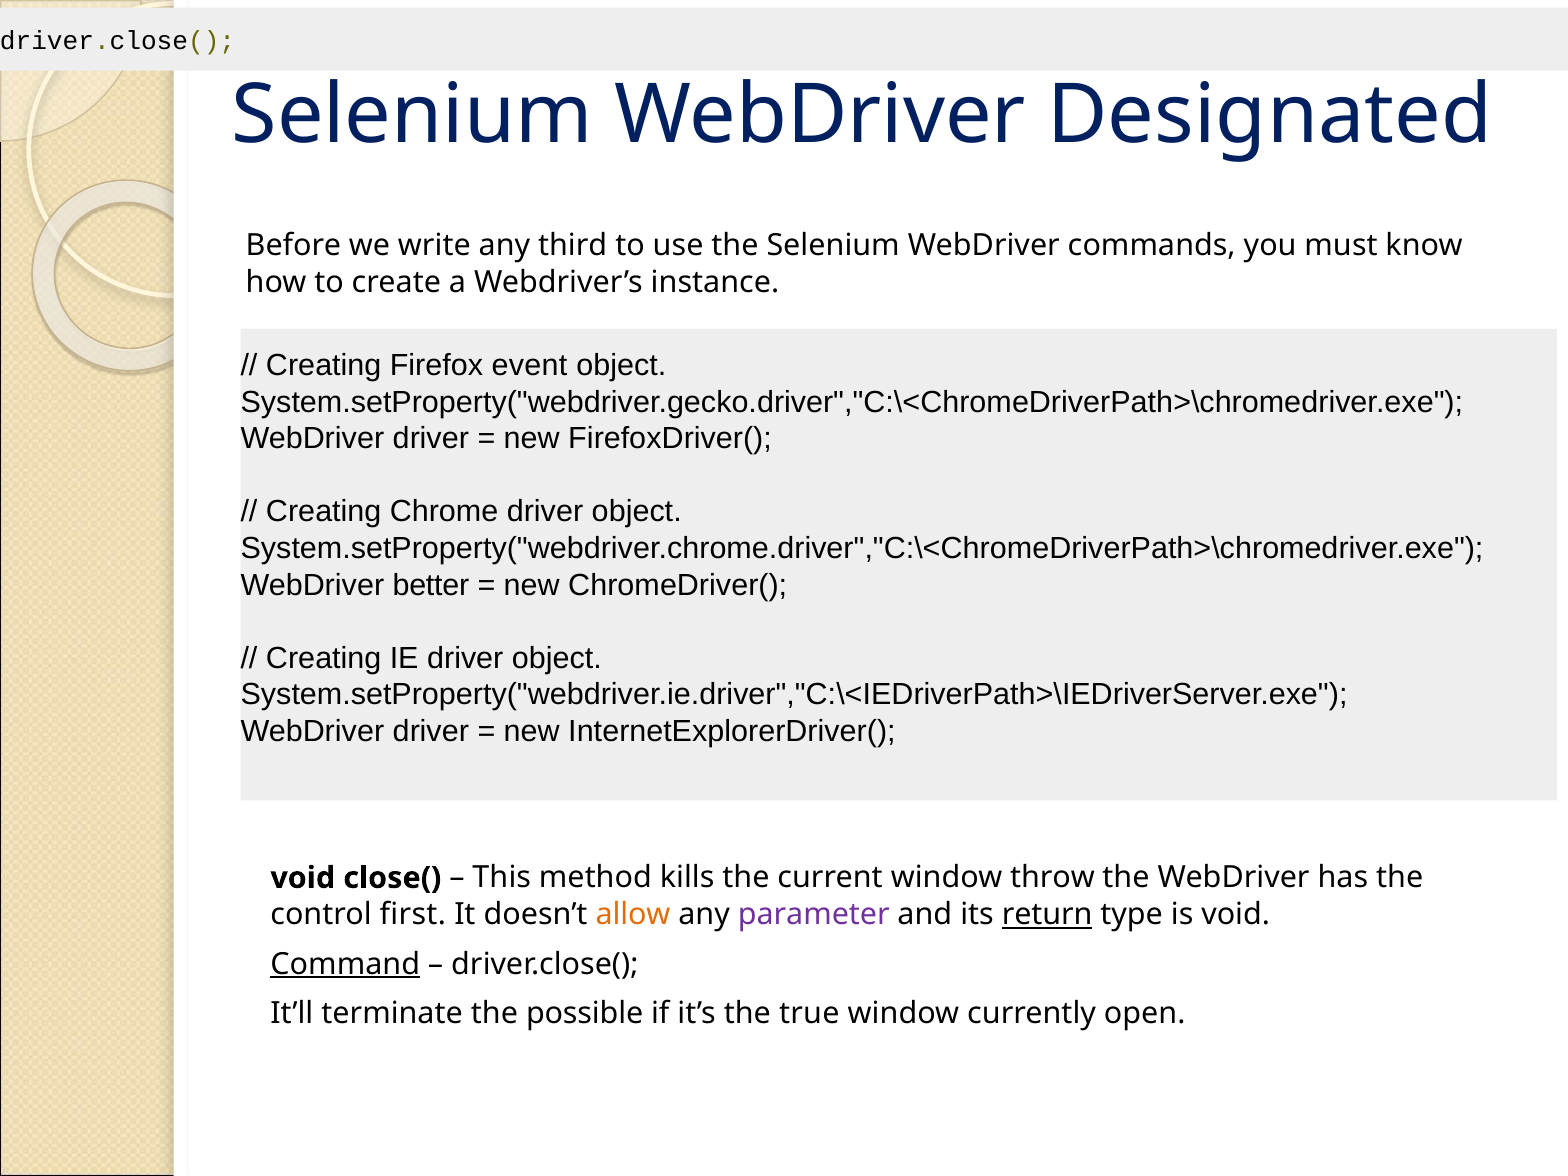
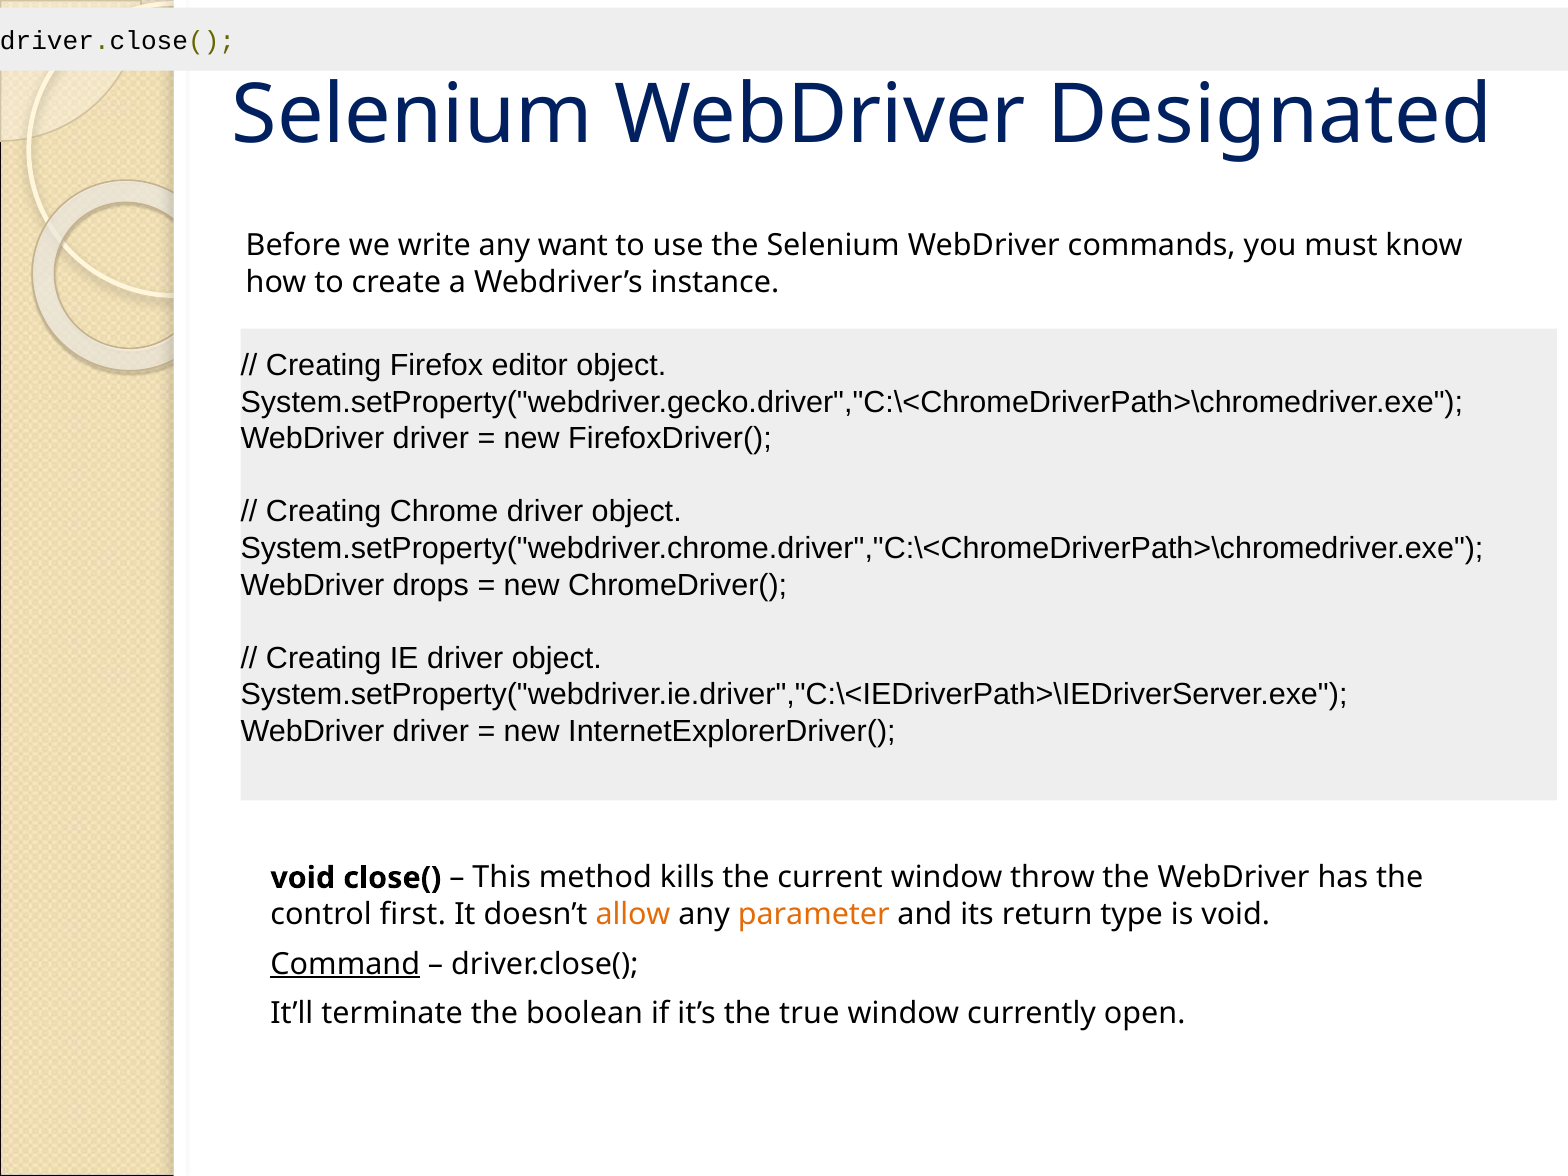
third: third -> want (573, 246)
event: event -> editor (530, 365)
better: better -> drops (431, 585)
parameter colour: purple -> orange (814, 915)
return underline: present -> none (1047, 915)
possible: possible -> boolean (585, 1014)
